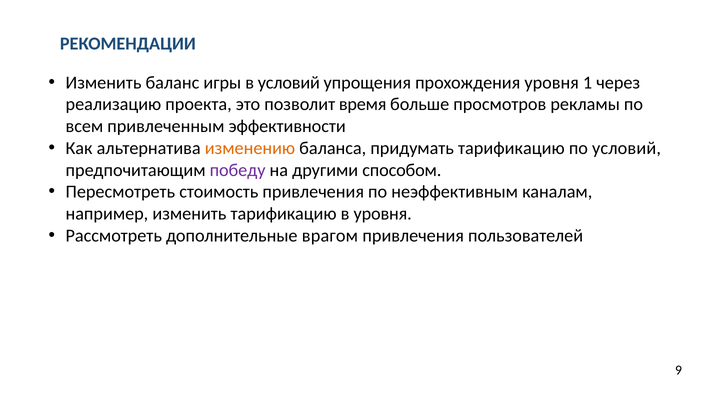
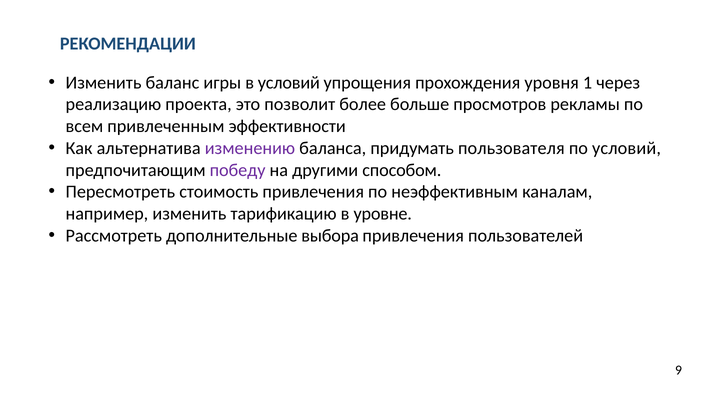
время: время -> более (363, 104)
изменению colour: orange -> purple (250, 148)
придумать тарификацию: тарификацию -> пользователя (511, 148)
в уровня: уровня -> уровне (383, 214)
врагом: врагом -> выбора (330, 235)
